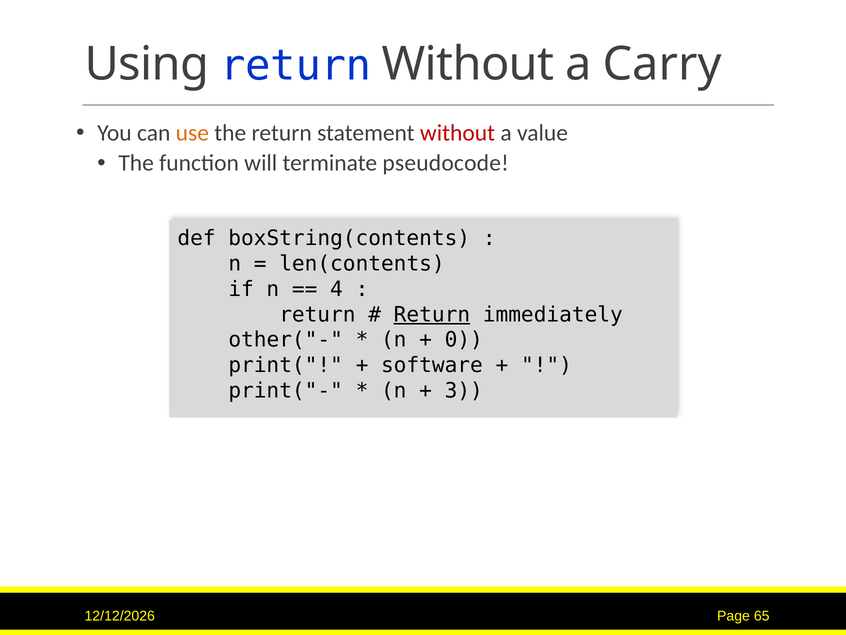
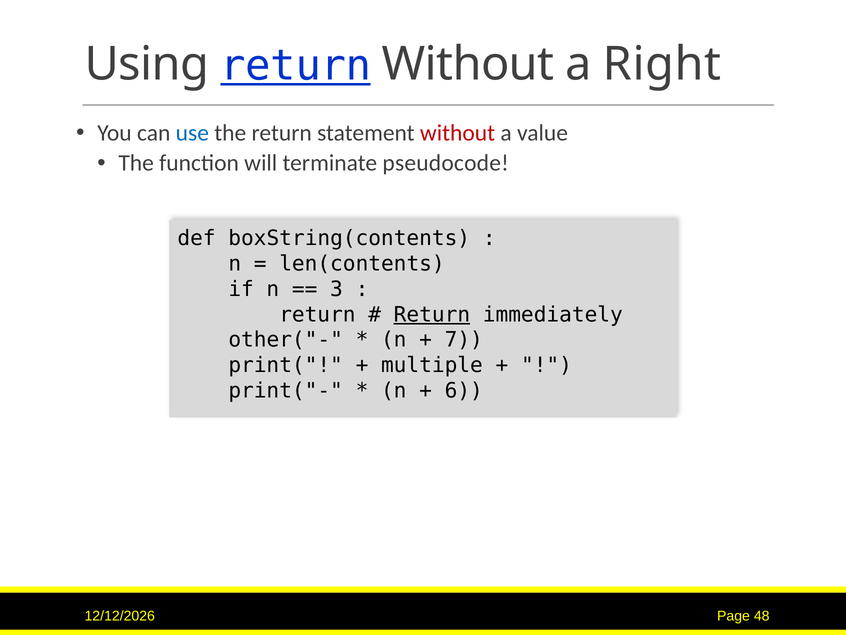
return underline: none -> present (296, 66)
Carry: Carry -> Right (662, 64)
use colour: orange -> blue (192, 133)
4: 4 -> 3 (336, 289)
0: 0 -> 7 (464, 340)
software: software -> multiple (432, 365)
3: 3 -> 6 (464, 390)
65: 65 -> 48 (762, 615)
